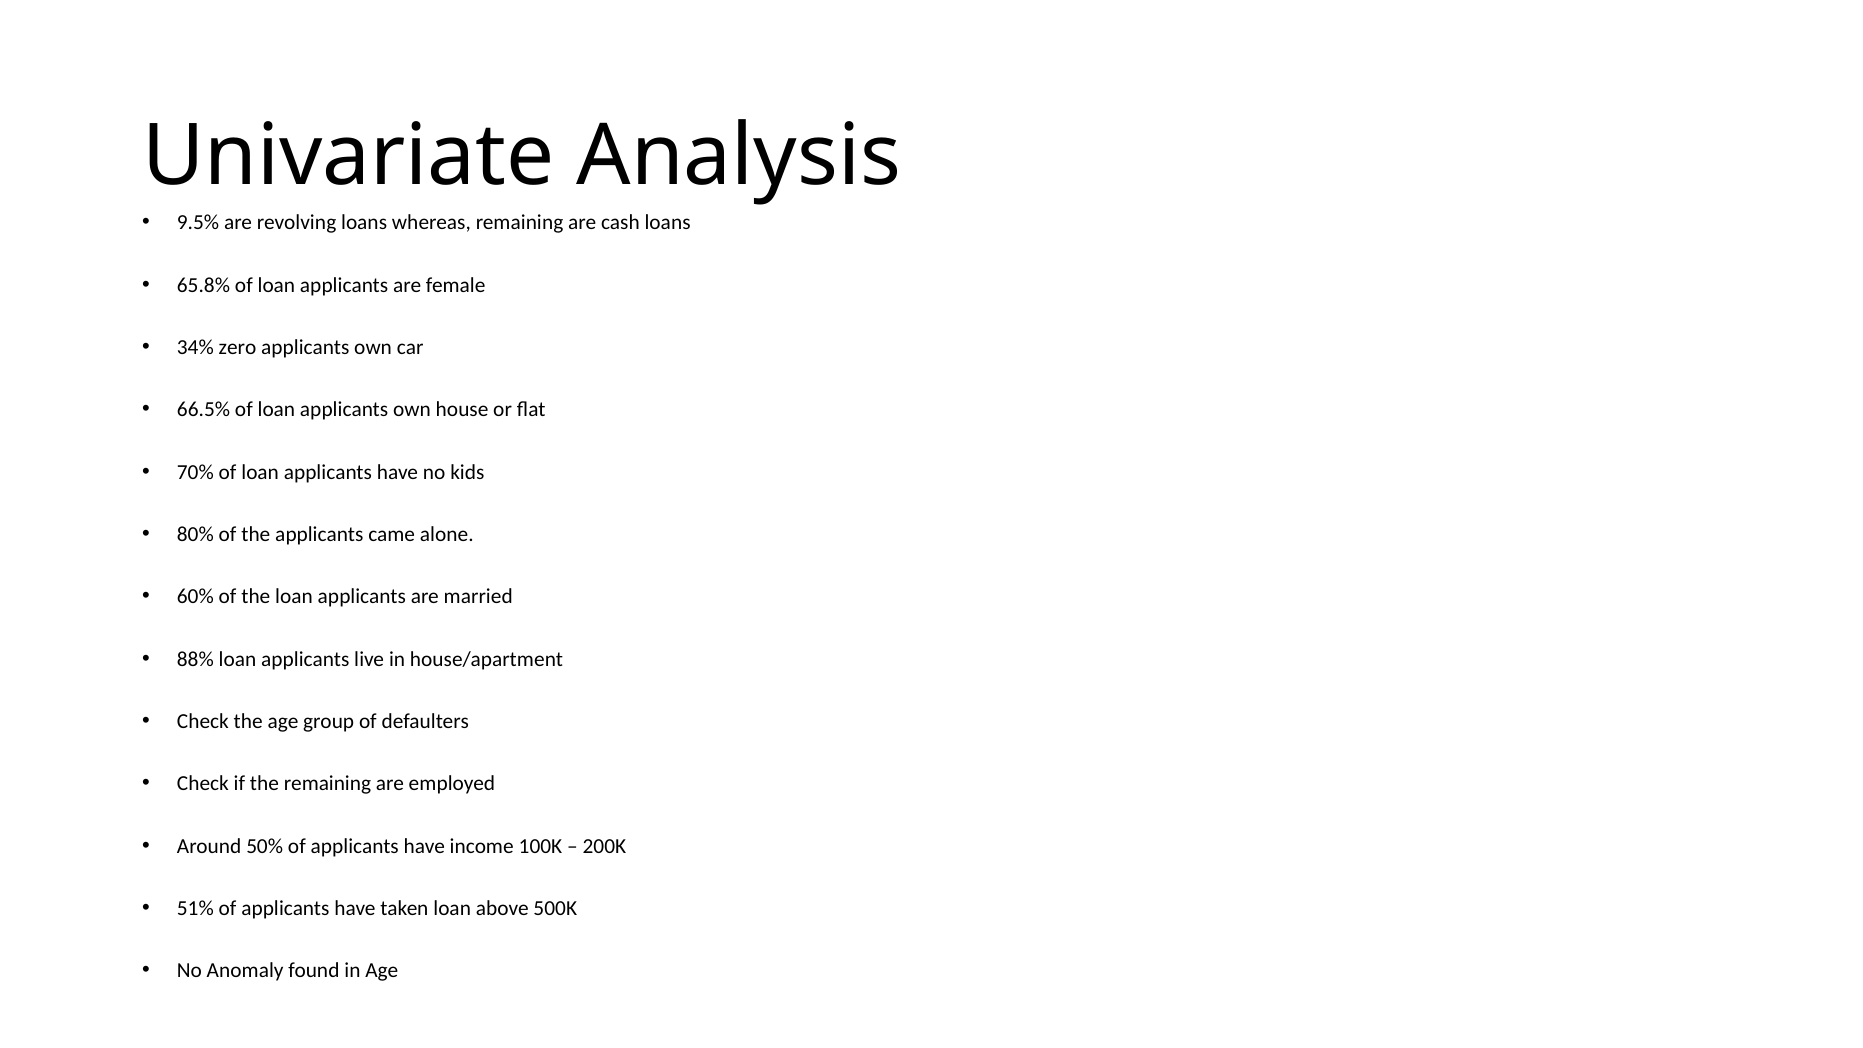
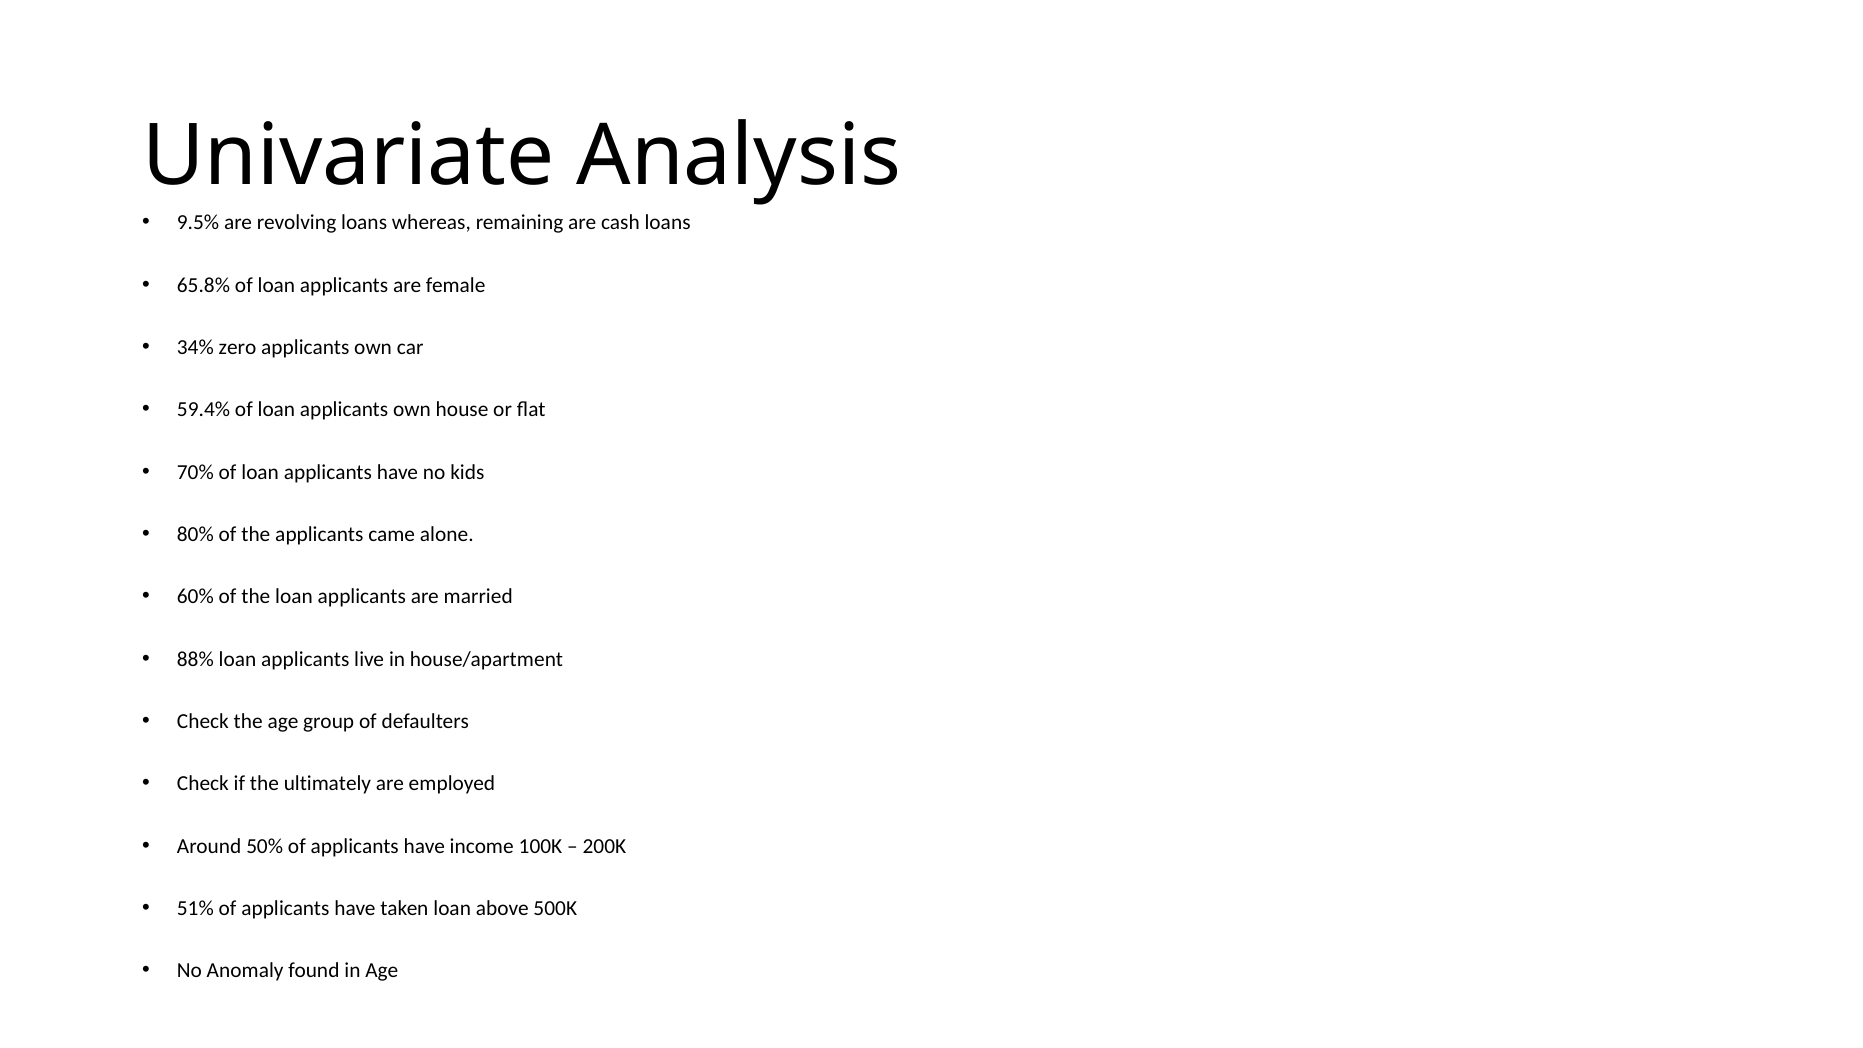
66.5%: 66.5% -> 59.4% (204, 410)
the remaining: remaining -> ultimately (327, 784)
